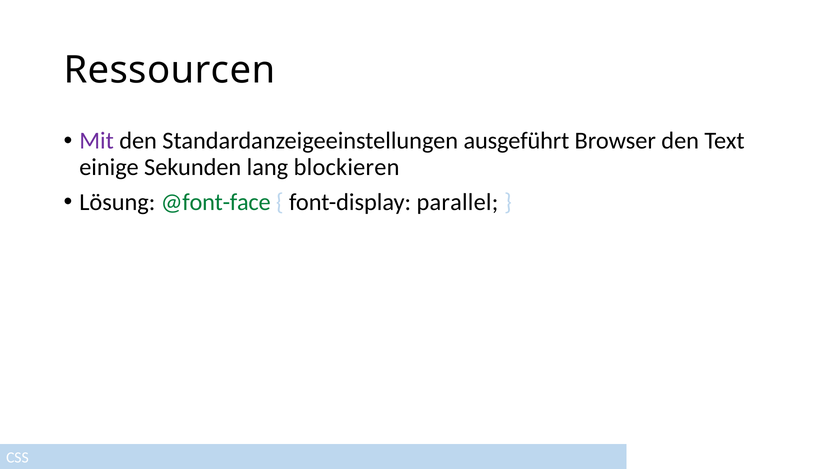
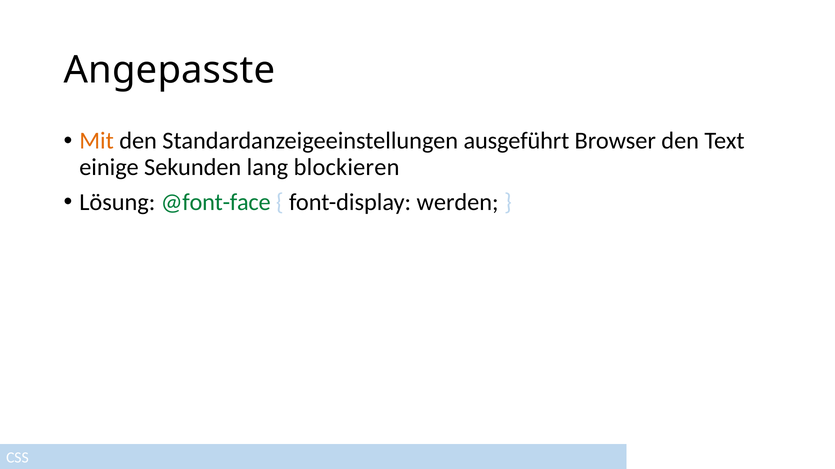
Ressourcen: Ressourcen -> Angepasste (170, 70)
Mit colour: purple -> orange (97, 141)
parallel: parallel -> werden (458, 202)
